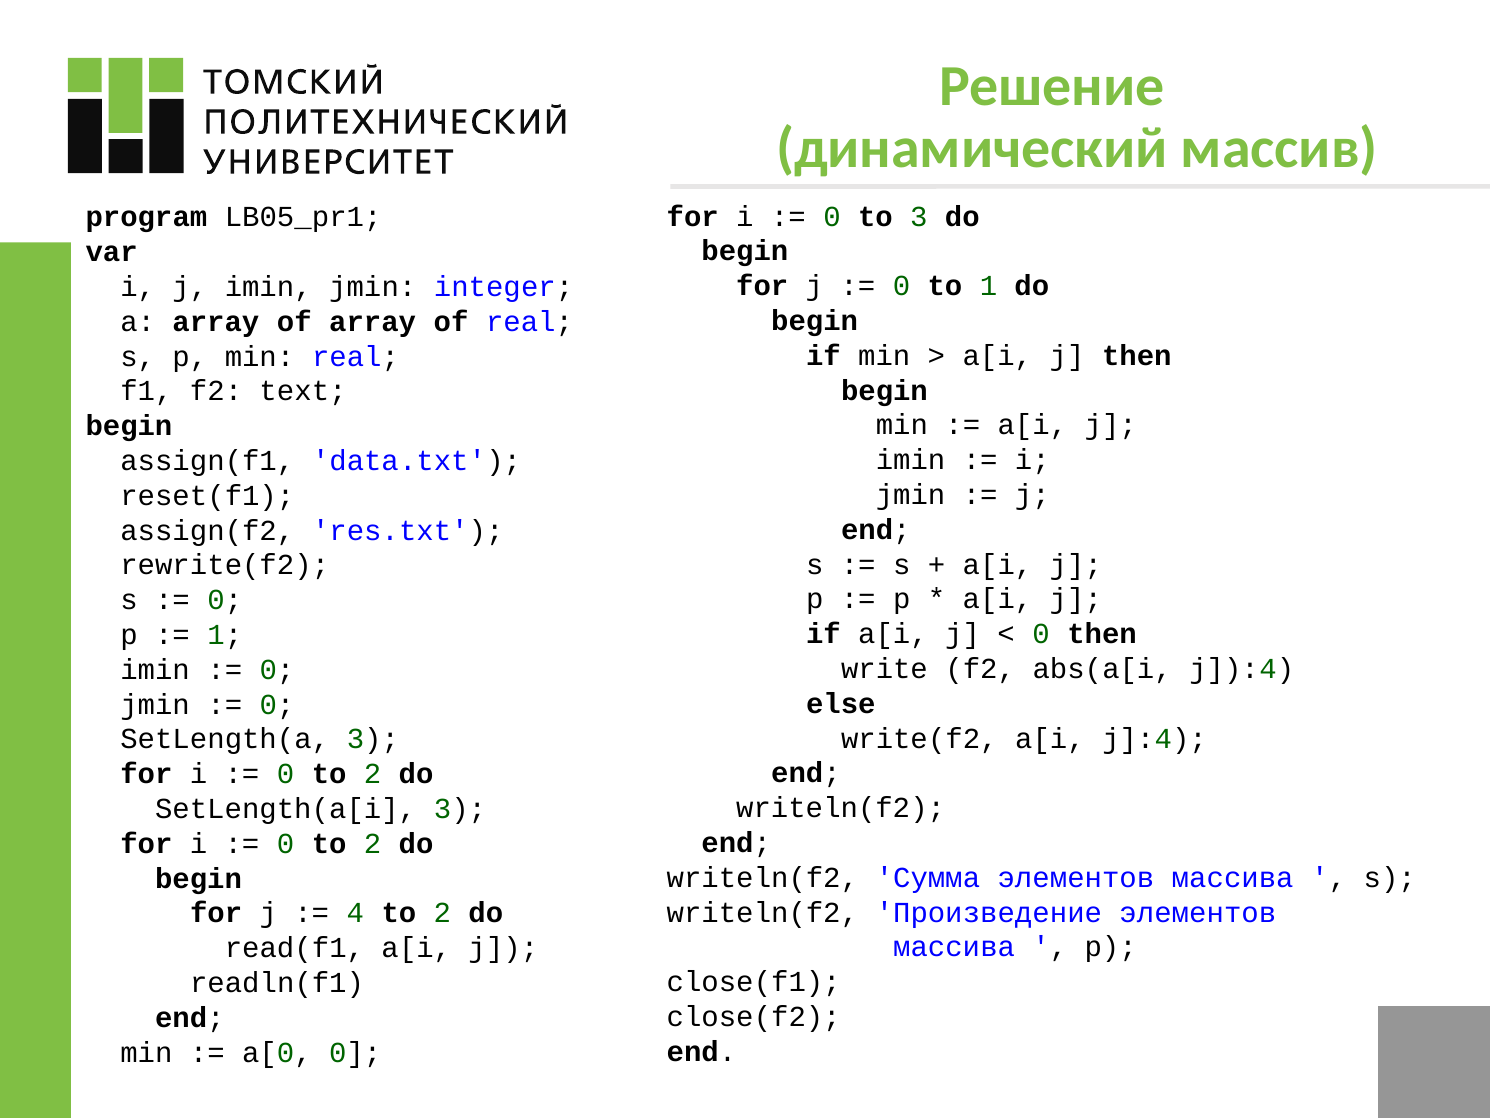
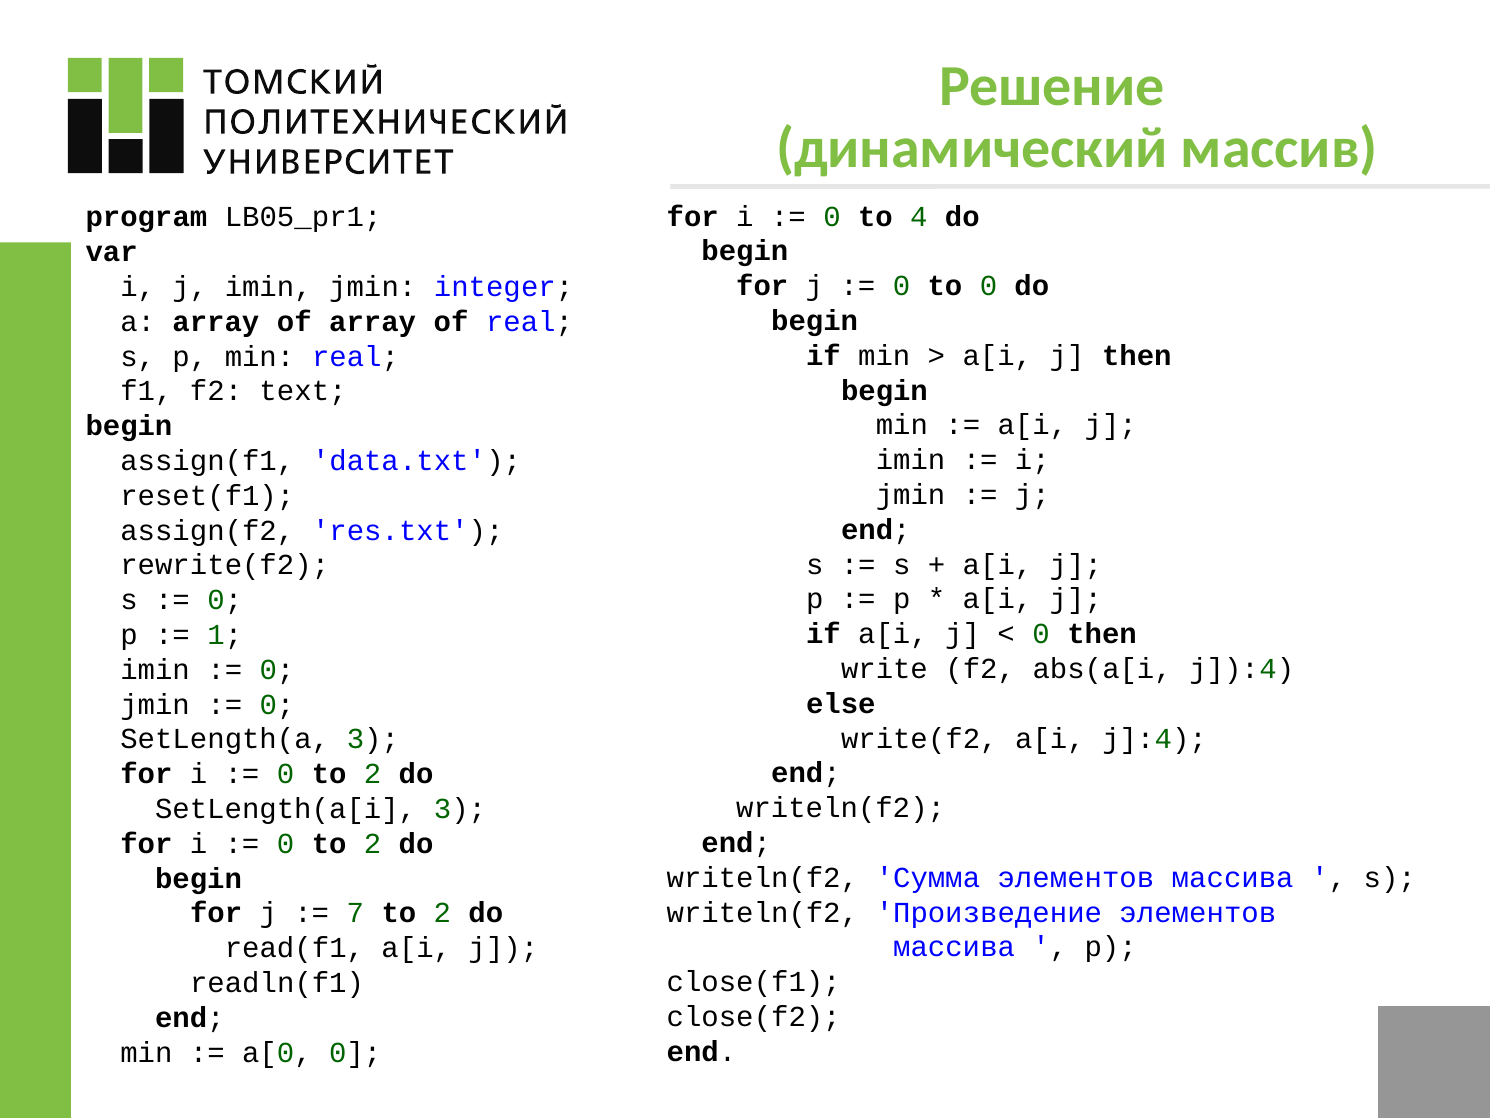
to 3: 3 -> 4 (919, 216)
to 1: 1 -> 0 (988, 286)
4: 4 -> 7 (355, 913)
